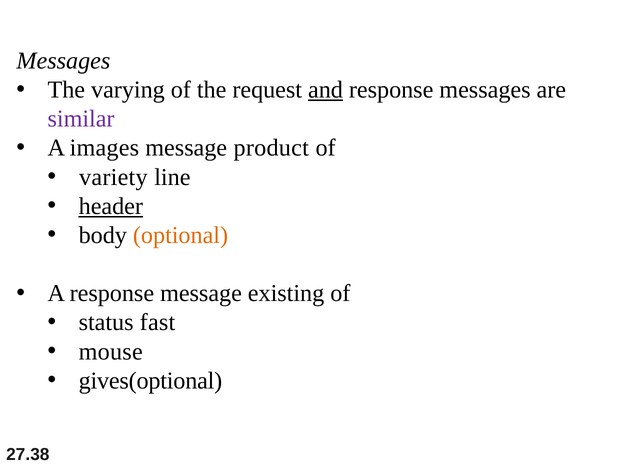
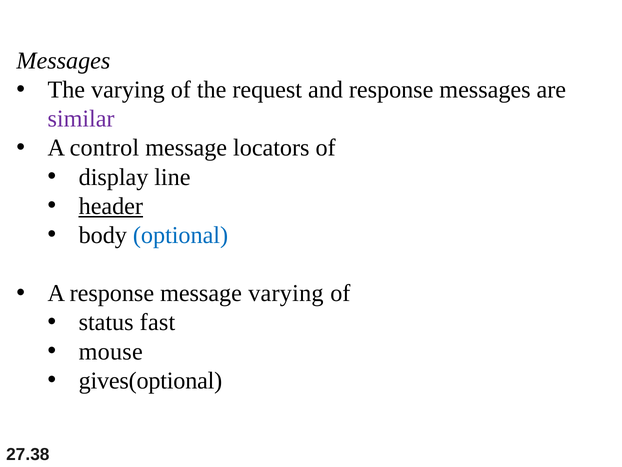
and underline: present -> none (325, 90)
images: images -> control (104, 148)
product: product -> locators (271, 148)
variety: variety -> display (114, 177)
optional colour: orange -> blue (181, 235)
message existing: existing -> varying (286, 293)
